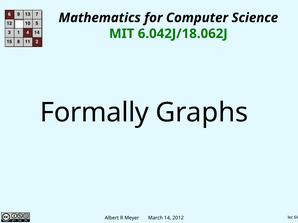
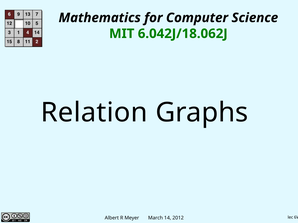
Formally: Formally -> Relation (94, 113)
